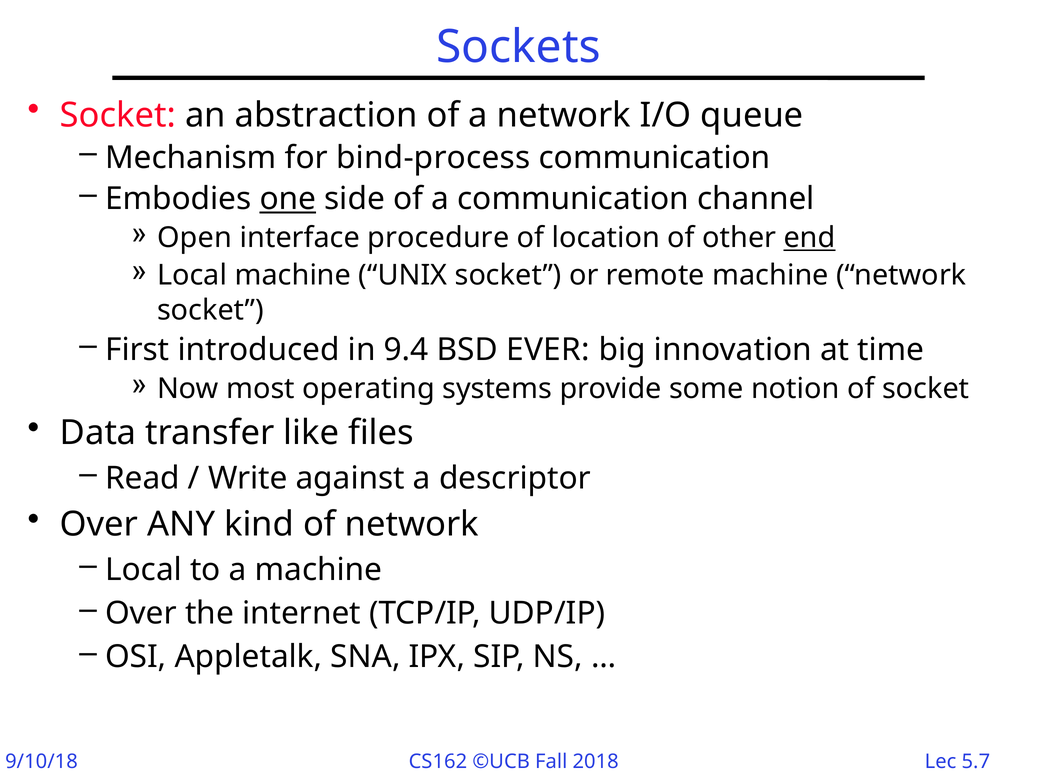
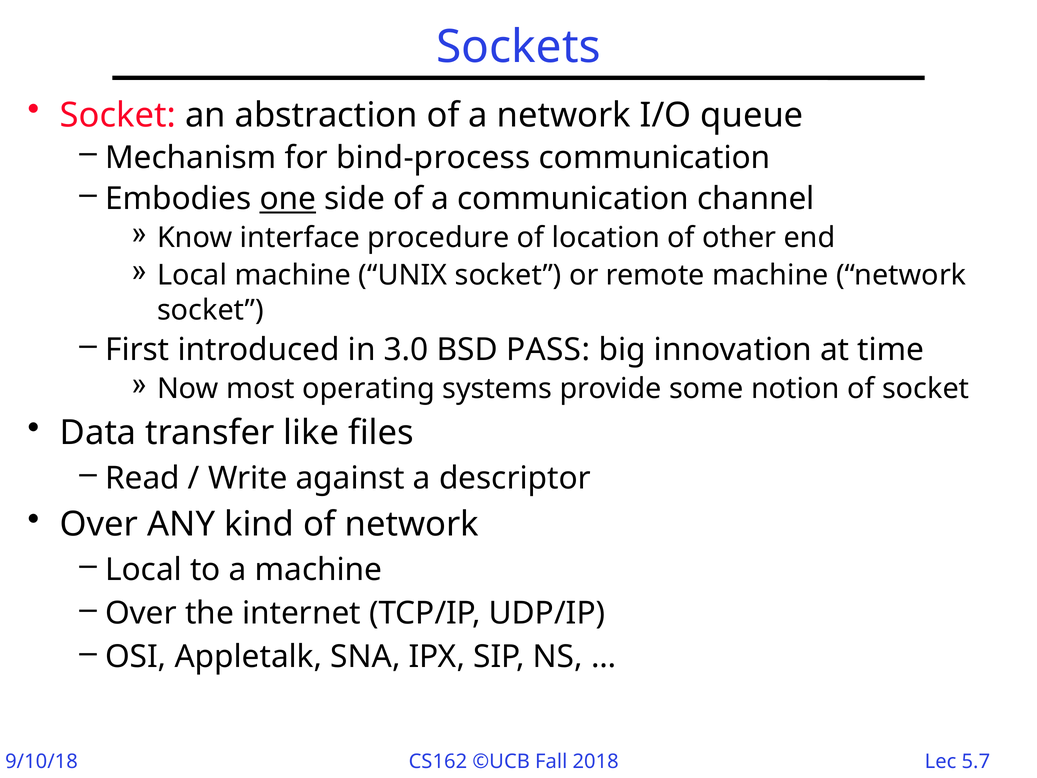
Open: Open -> Know (195, 238)
end underline: present -> none (810, 238)
9.4: 9.4 -> 3.0 (406, 350)
EVER: EVER -> PASS (548, 350)
